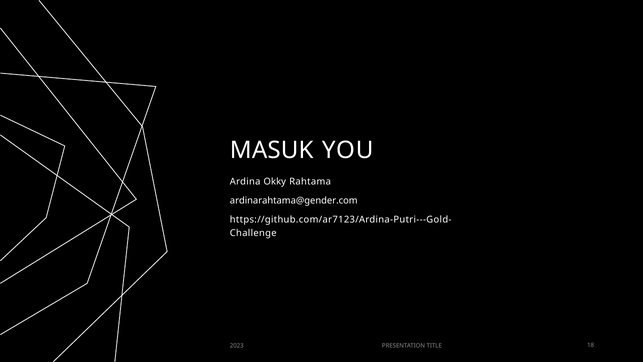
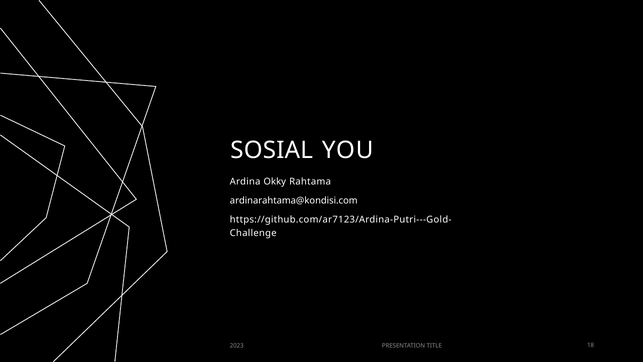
MASUK: MASUK -> SOSIAL (272, 150)
ardinarahtama@gender.com: ardinarahtama@gender.com -> ardinarahtama@kondisi.com (294, 201)
